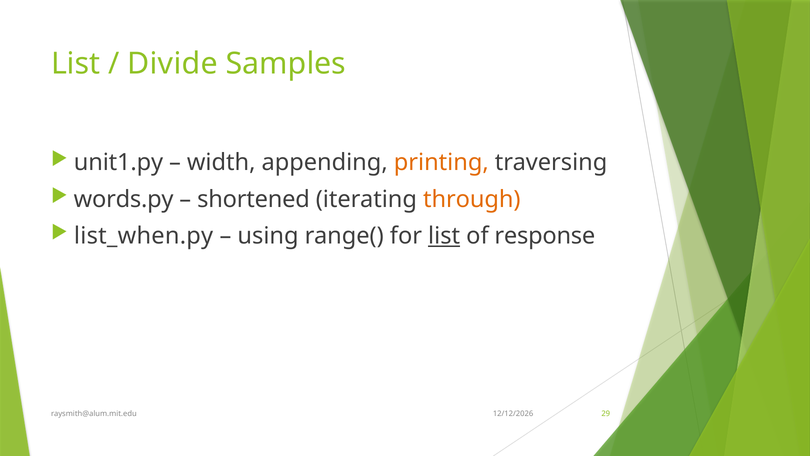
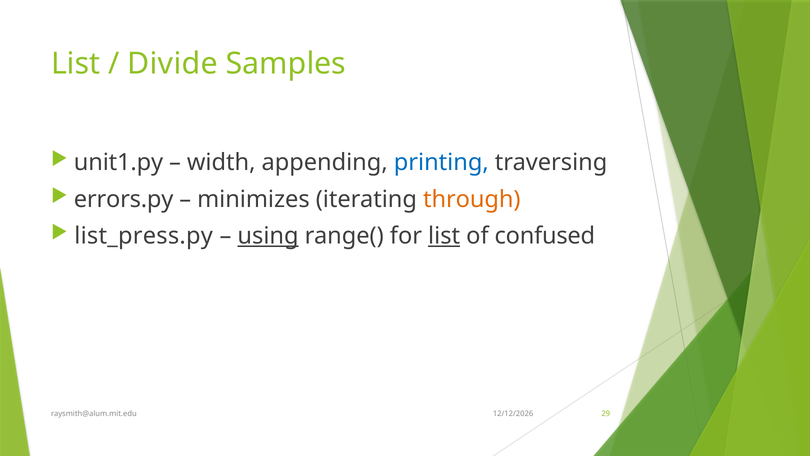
printing colour: orange -> blue (441, 162)
words.py: words.py -> errors.py (124, 199)
shortened: shortened -> minimizes (253, 199)
list_when.py: list_when.py -> list_press.py (144, 236)
using underline: none -> present (268, 236)
response: response -> confused (545, 236)
